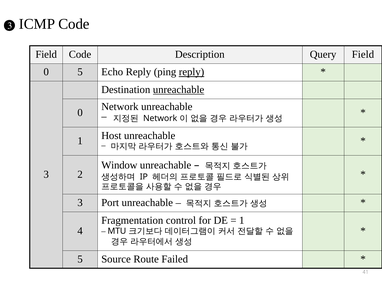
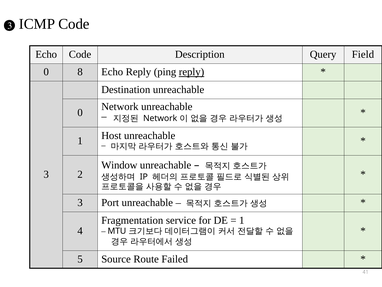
Field: Field -> Echo (46, 54)
0 5: 5 -> 8 (80, 72)
unreachable underline: present -> none (179, 89)
control: control -> service (181, 220)
